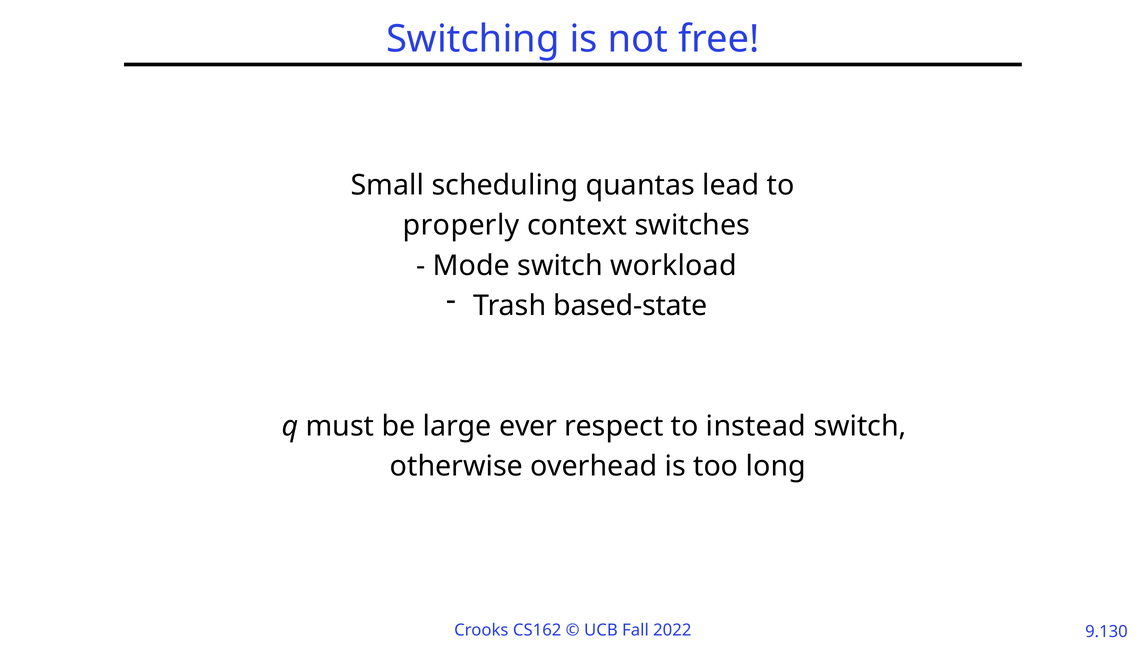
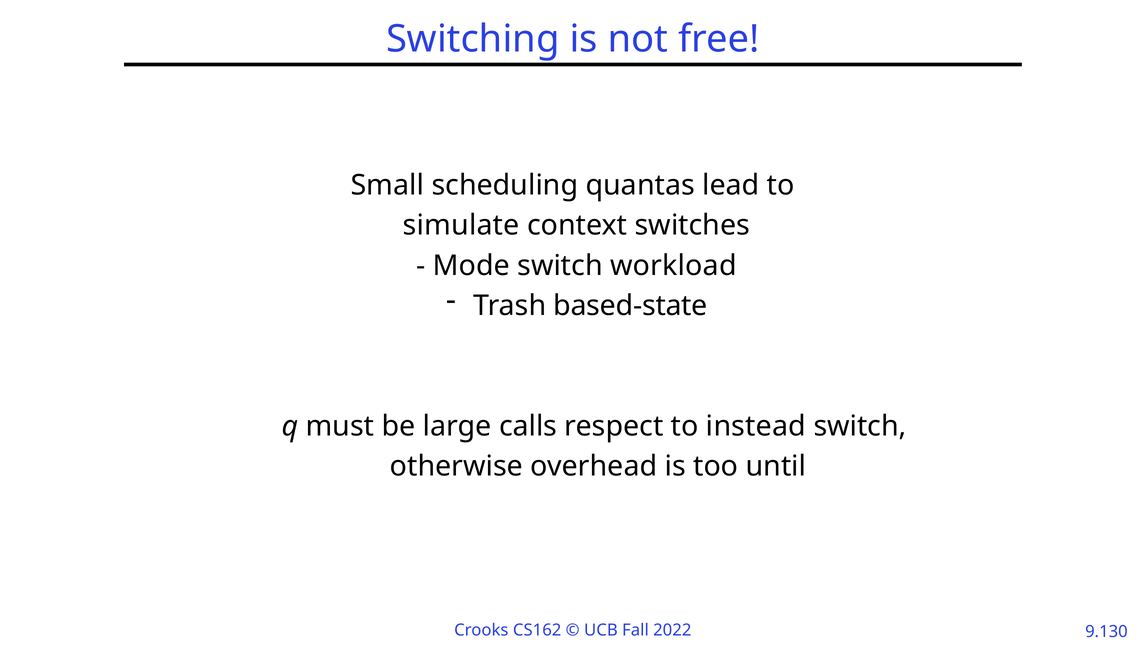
properly: properly -> simulate (461, 225)
ever: ever -> calls (528, 426)
long: long -> until (776, 466)
